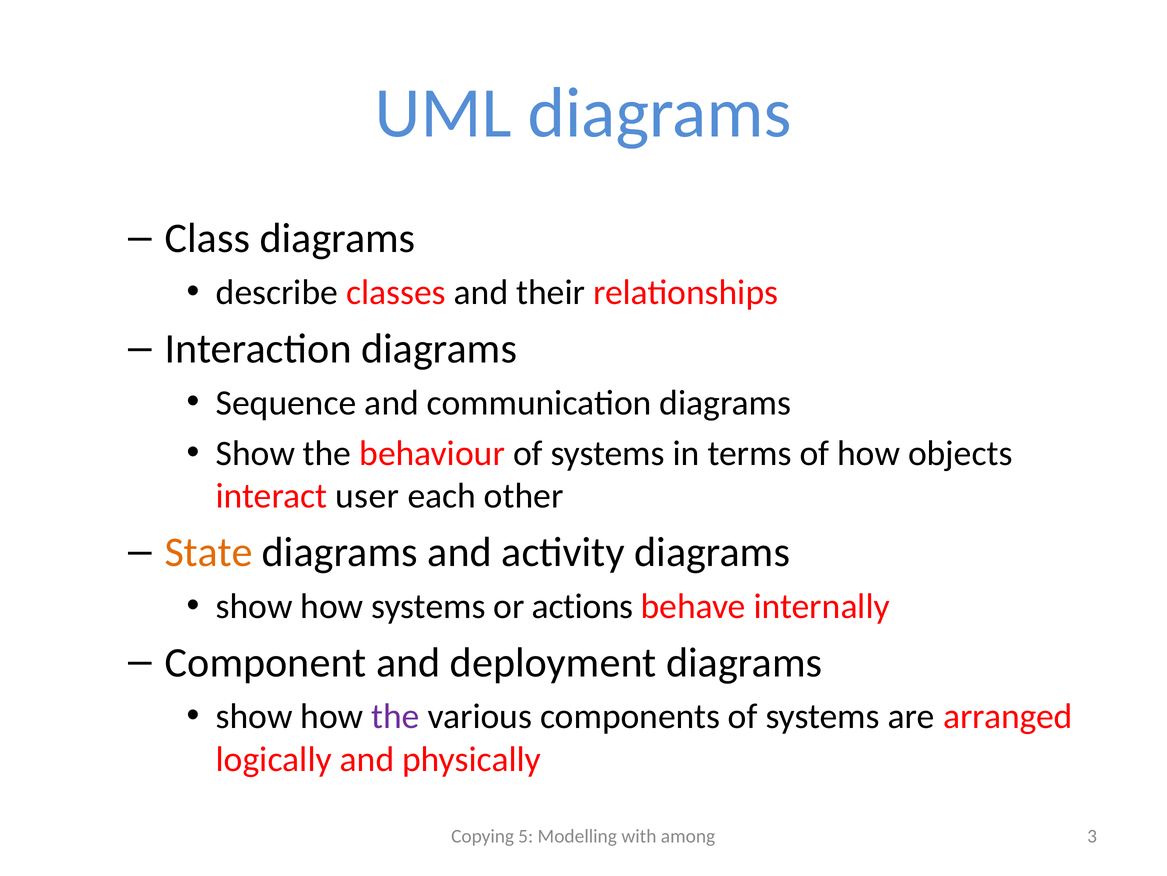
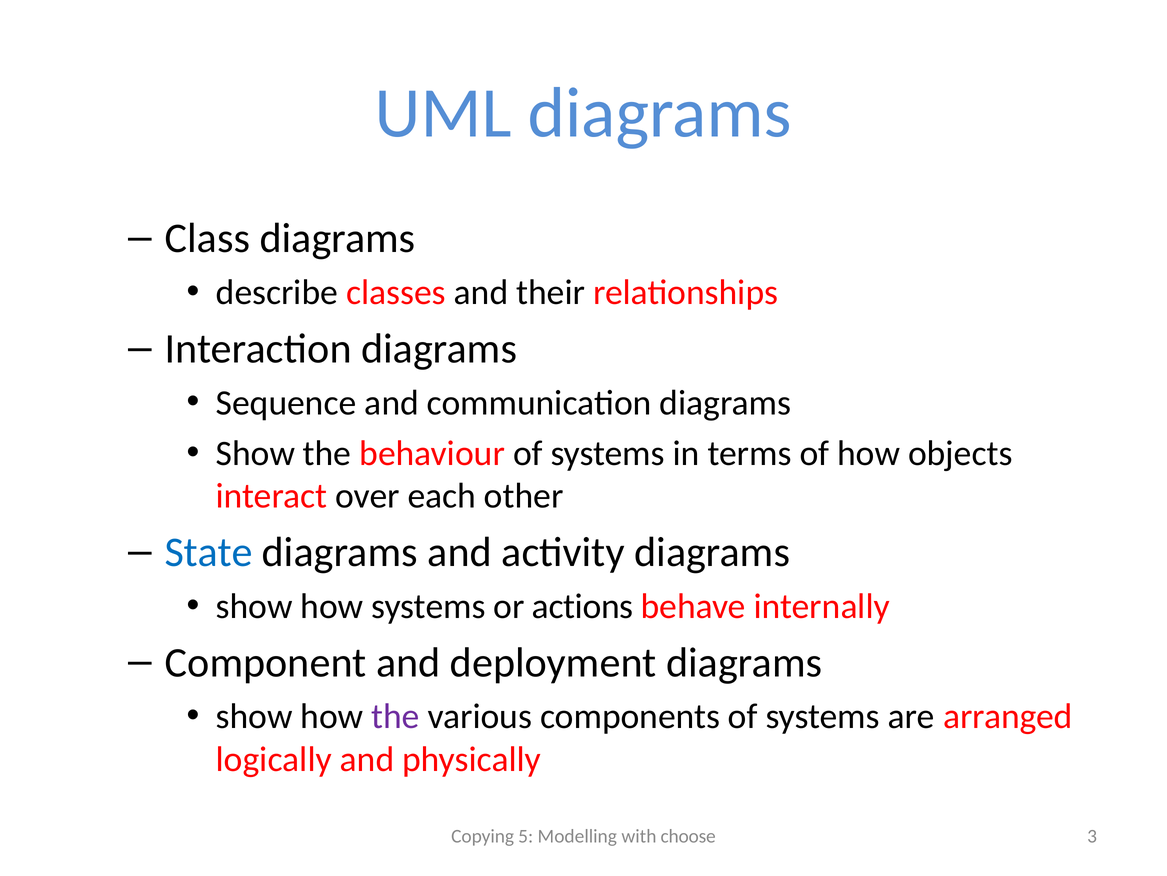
user: user -> over (368, 496)
State colour: orange -> blue (209, 552)
among: among -> choose (688, 836)
